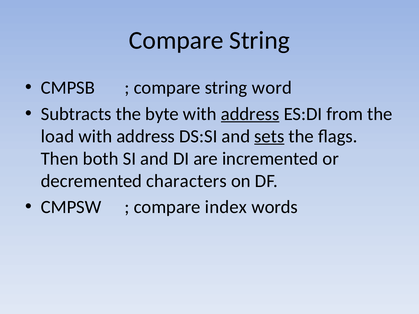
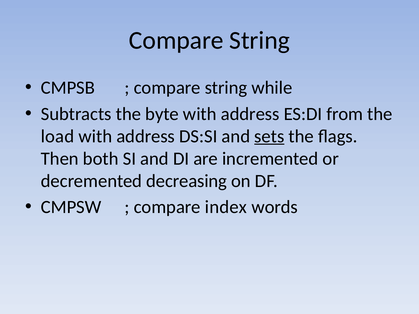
word: word -> while (272, 88)
address underline: present -> none (250, 114)
characters: characters -> decreasing (187, 181)
